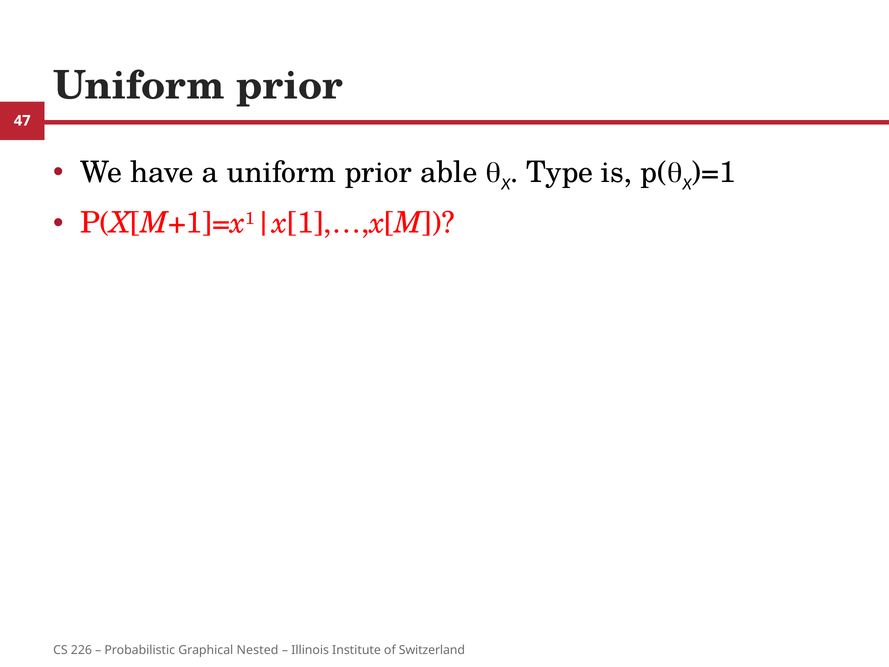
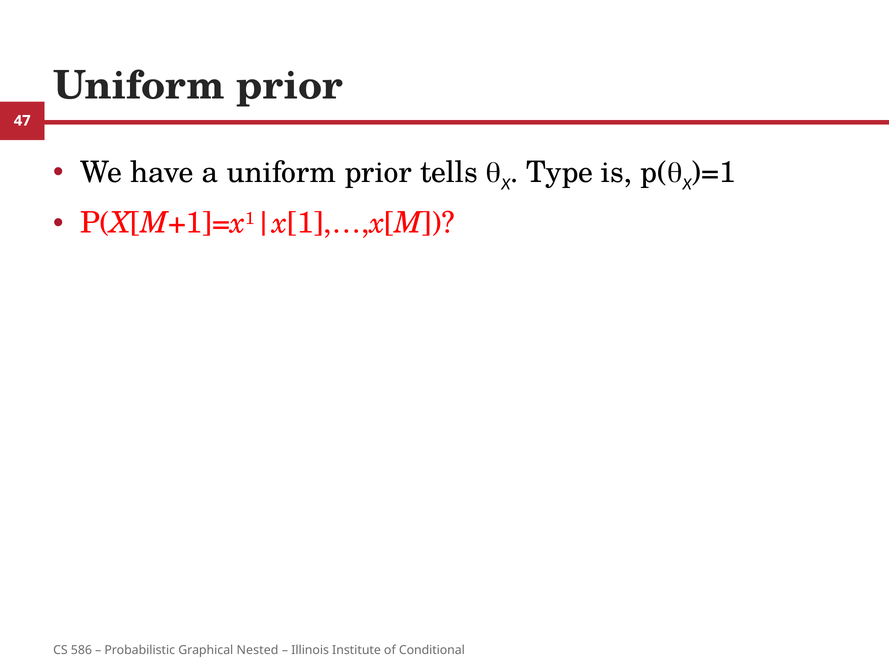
able: able -> tells (449, 172)
226: 226 -> 586 (81, 650)
Switzerland: Switzerland -> Conditional (432, 650)
